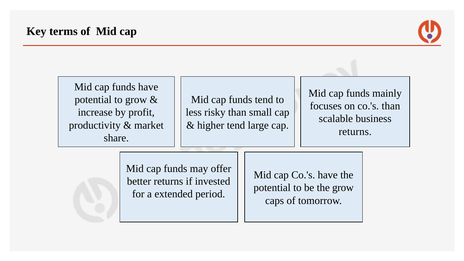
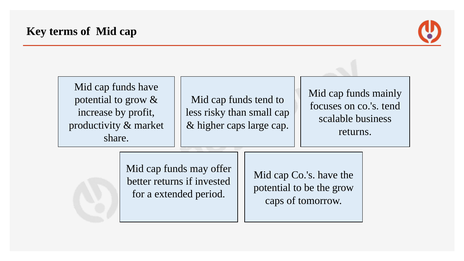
co.'s than: than -> tend (391, 106)
higher tend: tend -> caps (236, 125)
